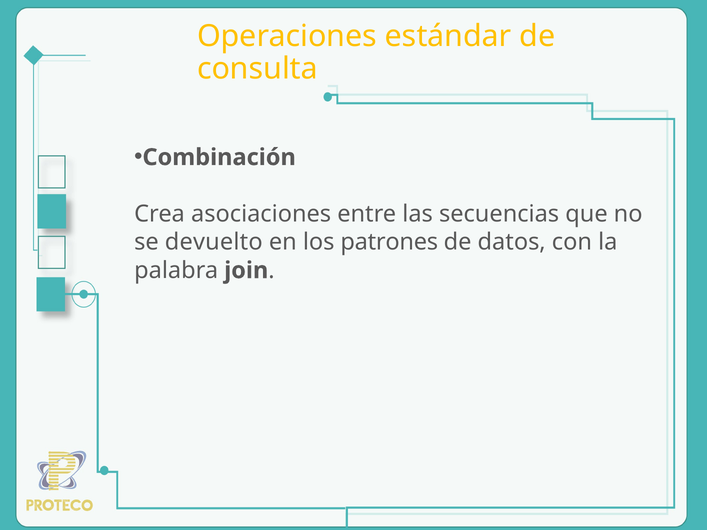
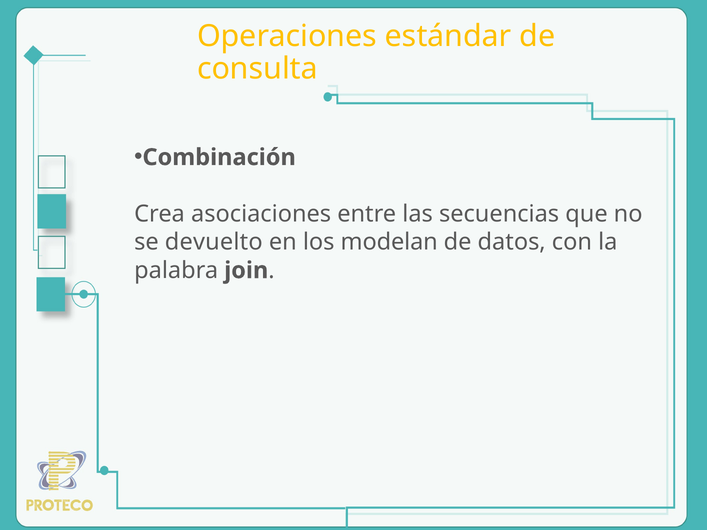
patrones: patrones -> modelan (389, 242)
